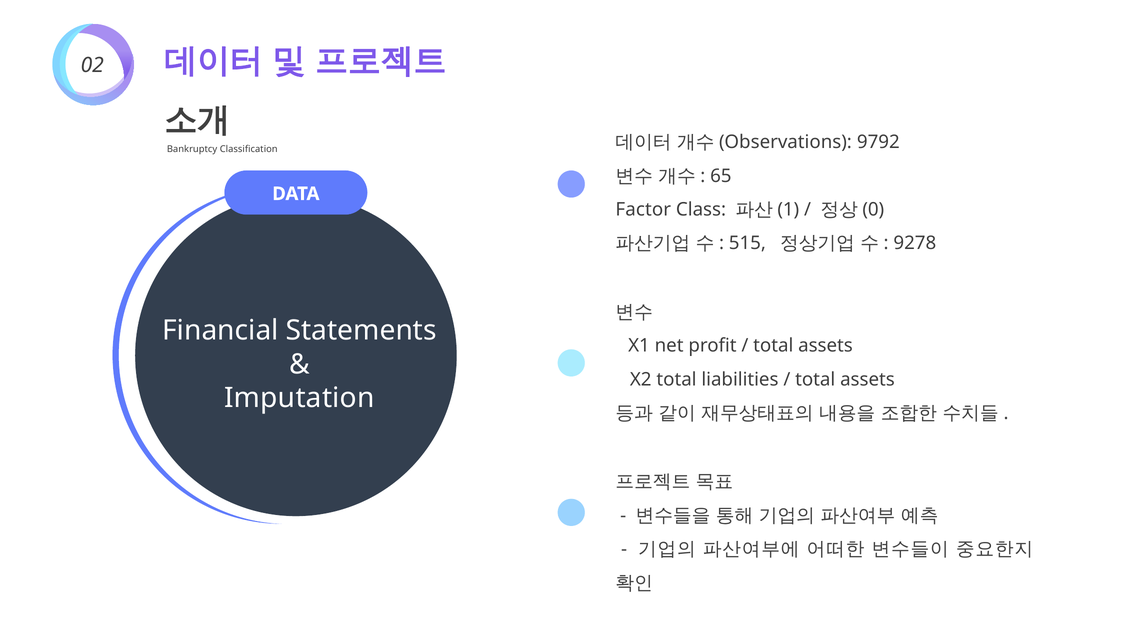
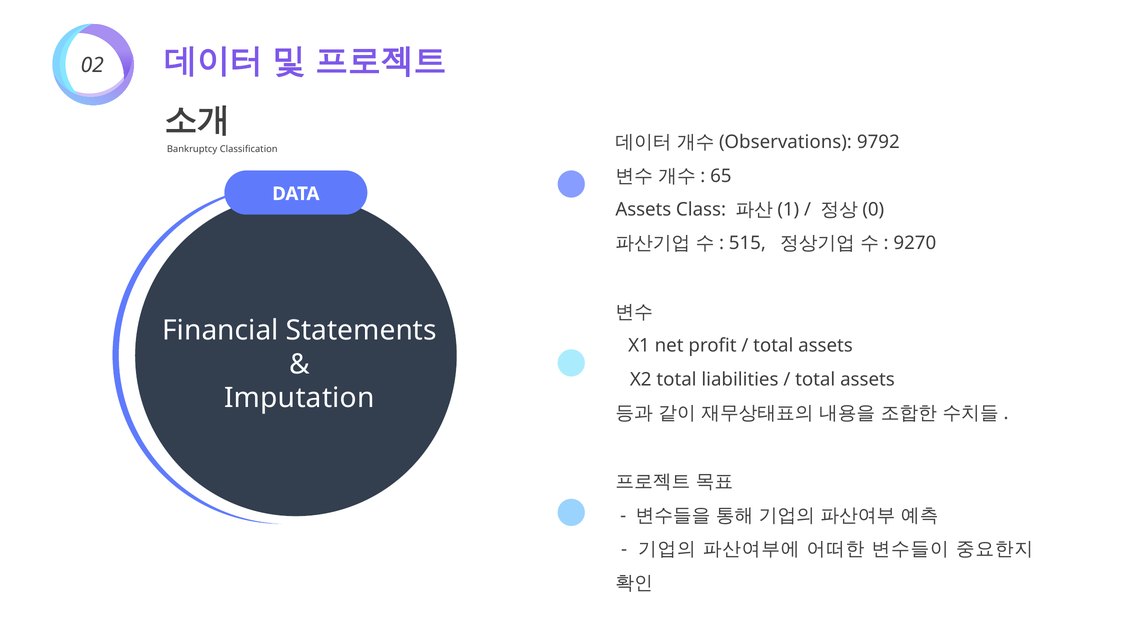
Factor: Factor -> Assets (643, 210)
9278: 9278 -> 9270 (915, 243)
